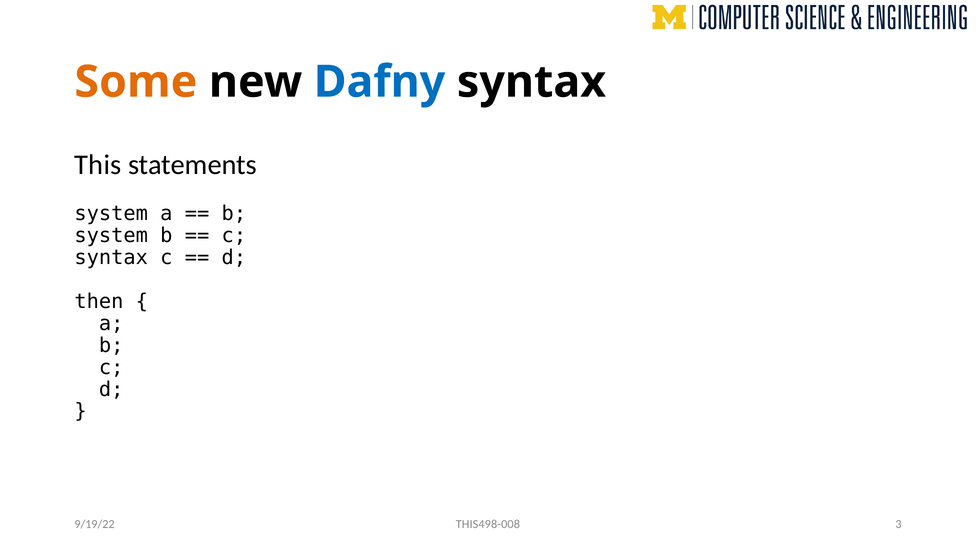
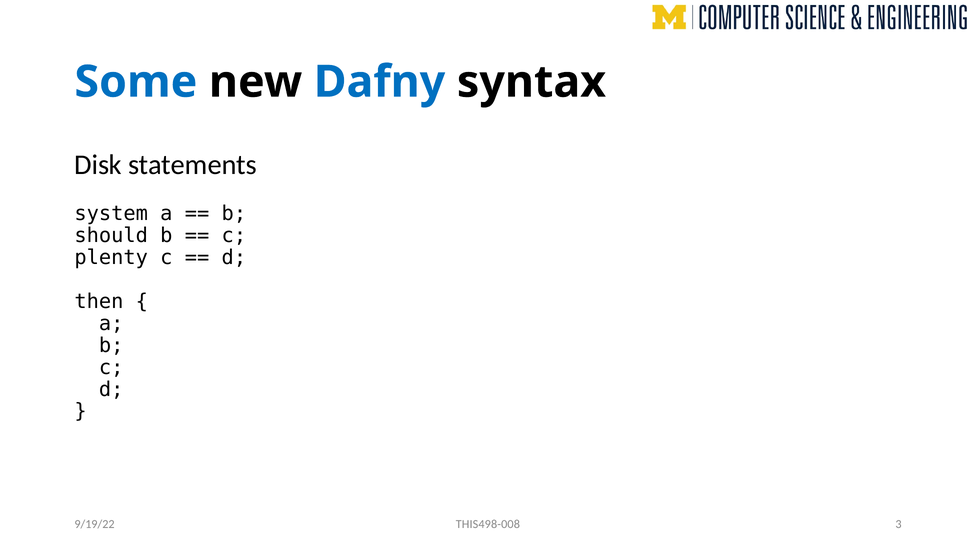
Some colour: orange -> blue (136, 82)
This: This -> Disk (98, 165)
system: system -> should (111, 235)
syntax: syntax -> plenty (111, 257)
